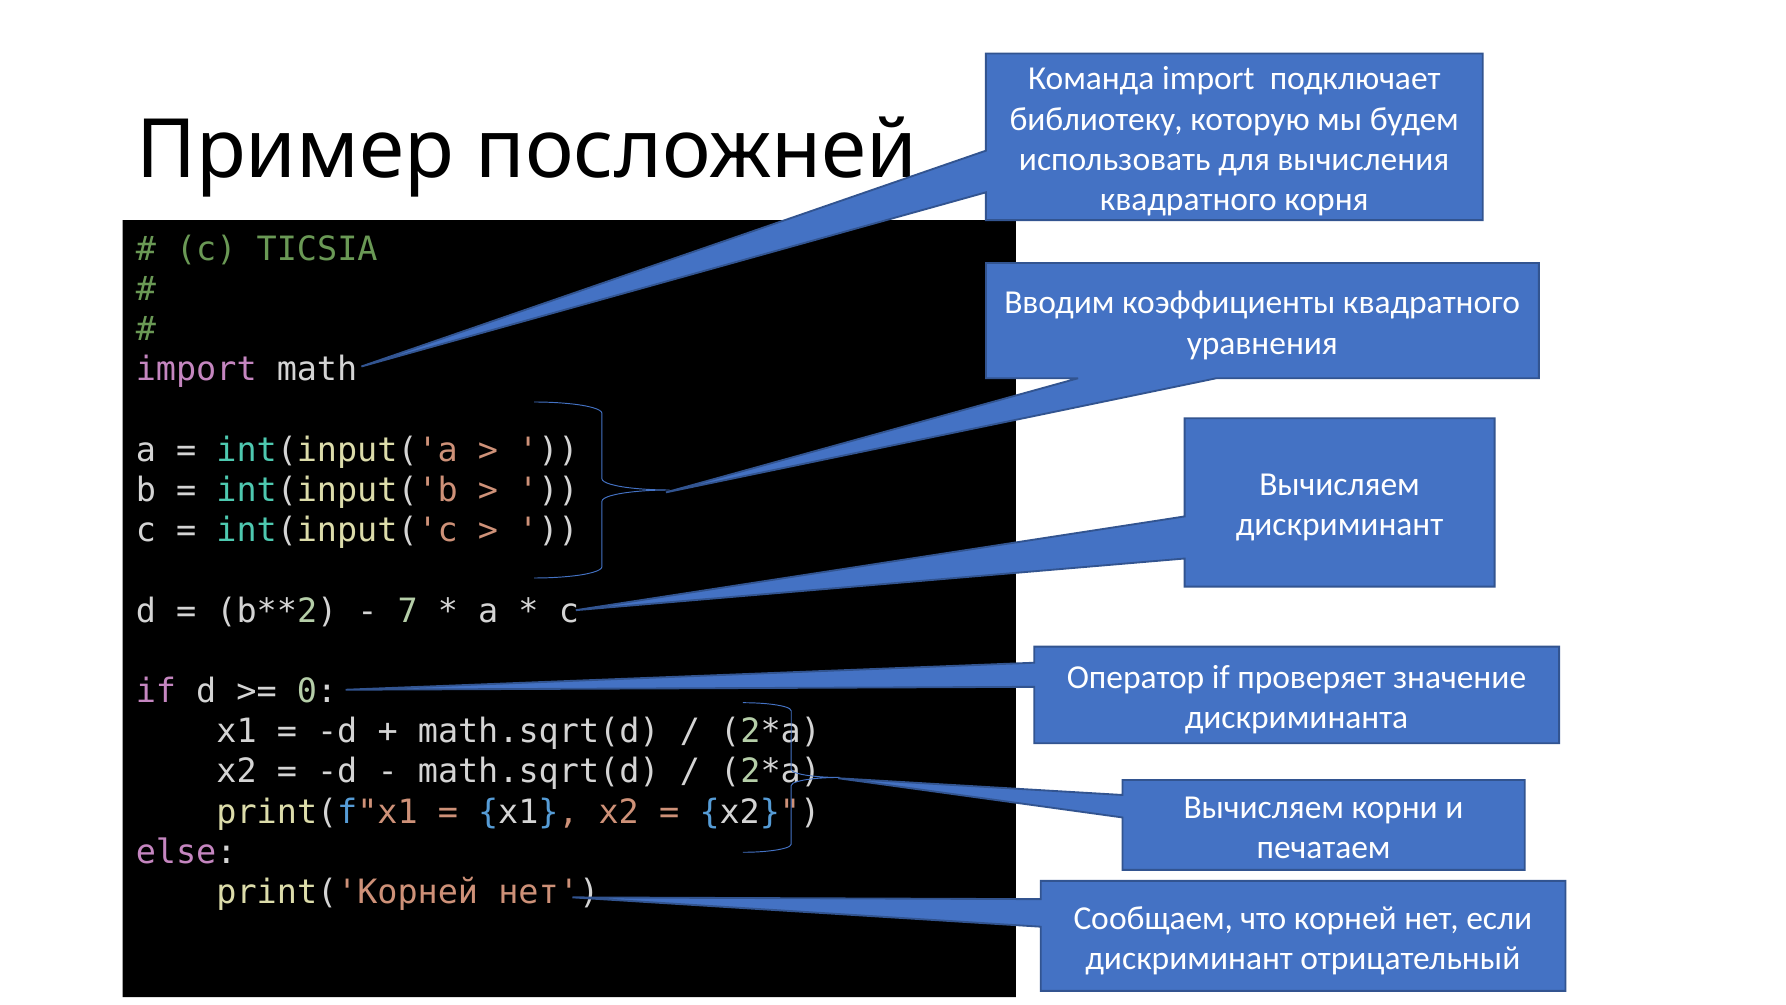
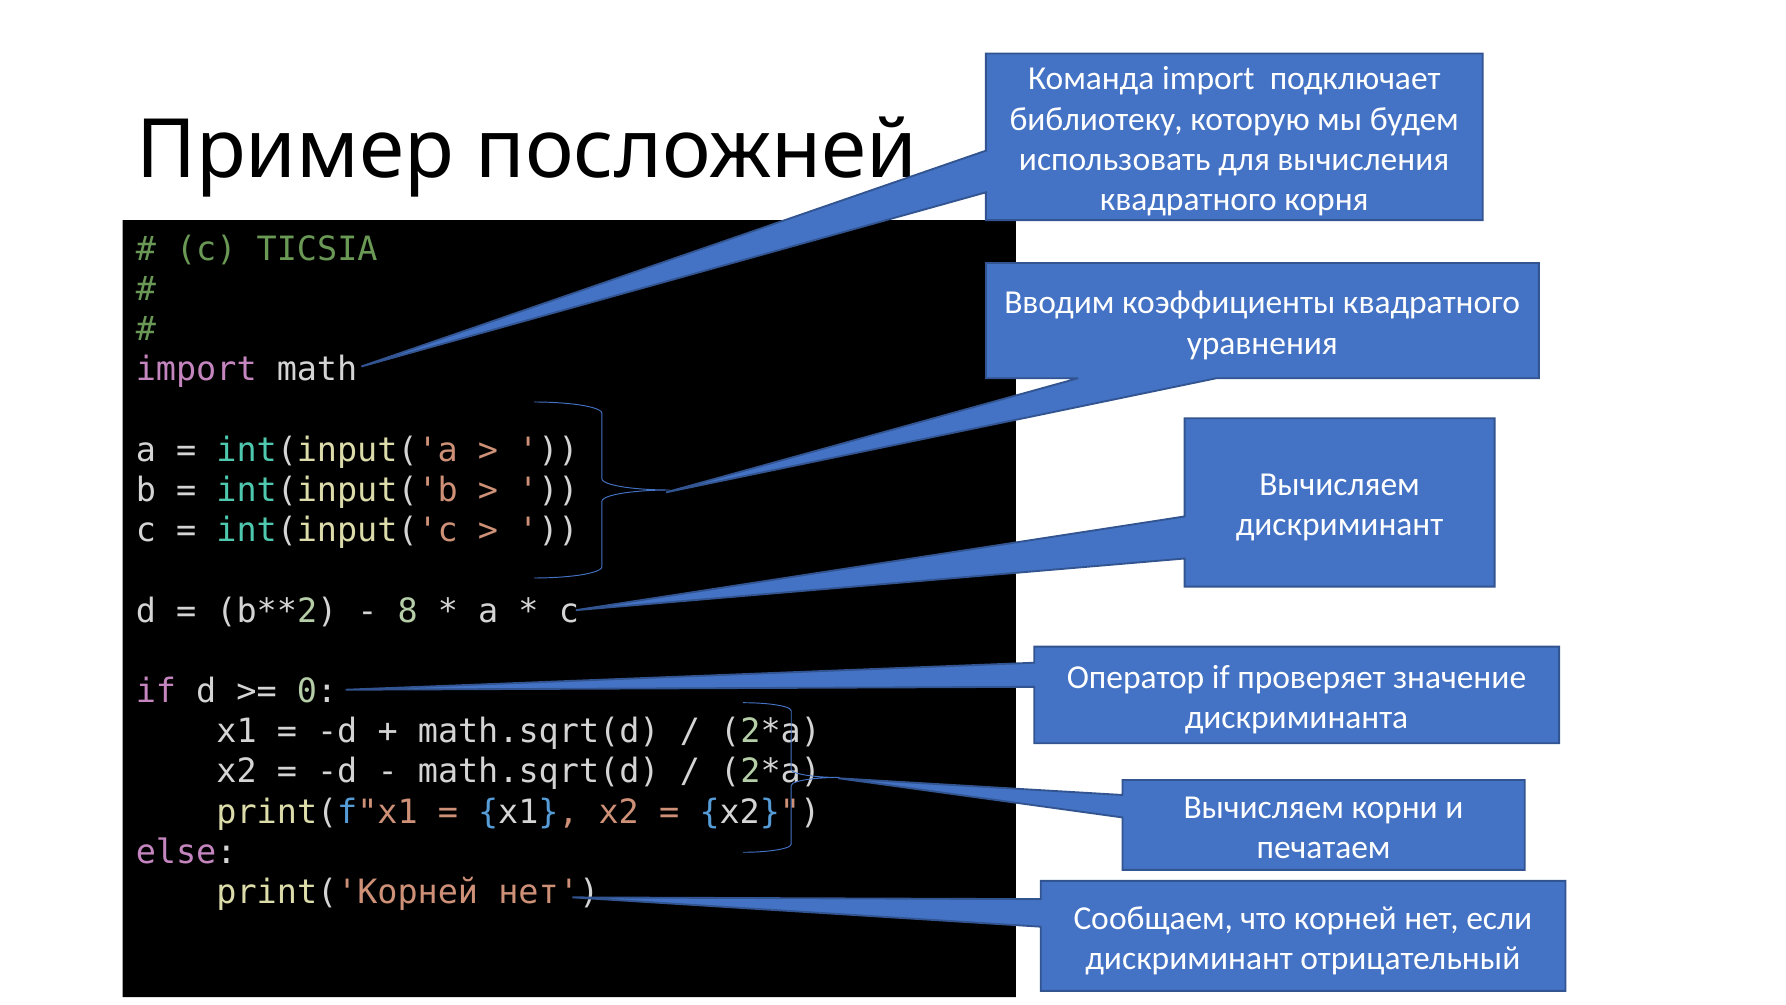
7: 7 -> 8 (408, 611)
